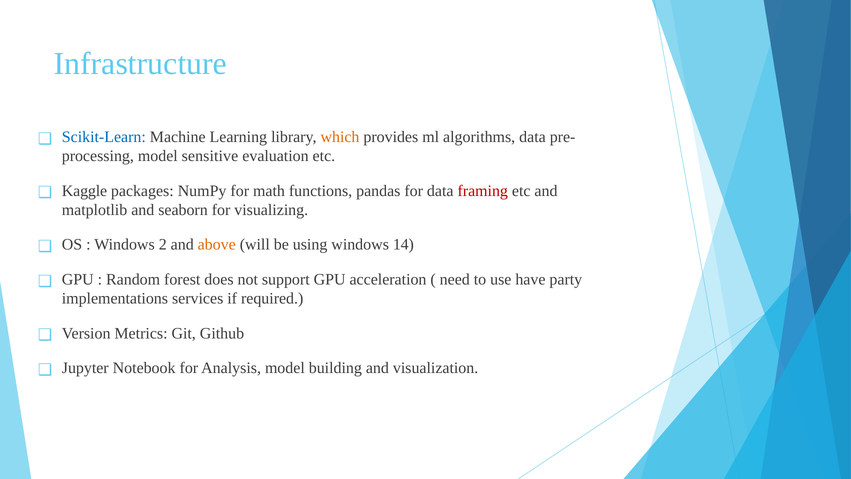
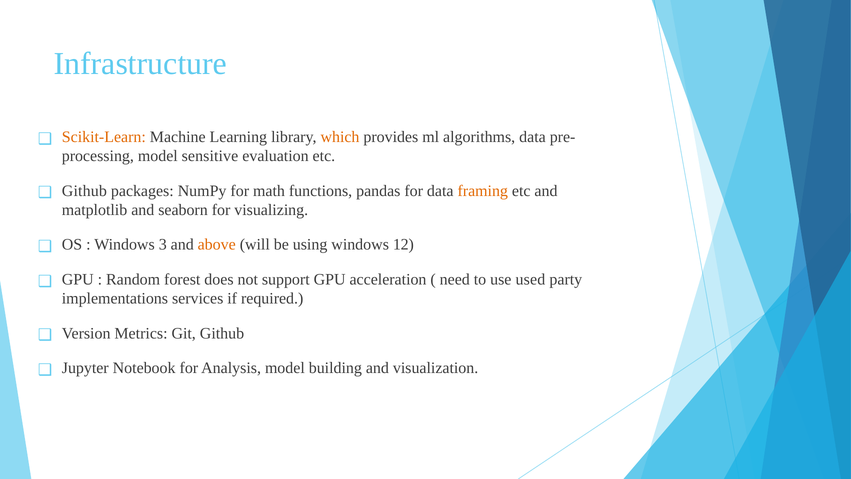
Scikit-Learn colour: blue -> orange (104, 137)
Kaggle: Kaggle -> Github (84, 191)
framing colour: red -> orange (483, 191)
2: 2 -> 3 (163, 244)
14: 14 -> 12 (403, 244)
have: have -> used (530, 279)
